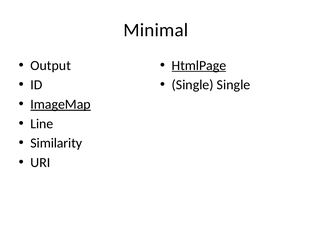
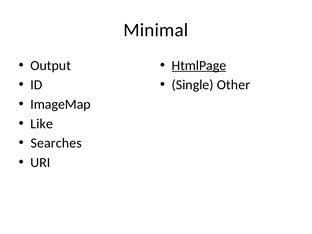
Single Single: Single -> Other (234, 85)
ImageMap underline: present -> none (61, 104)
Line: Line -> Like (42, 124)
Similarity: Similarity -> Searches (56, 143)
